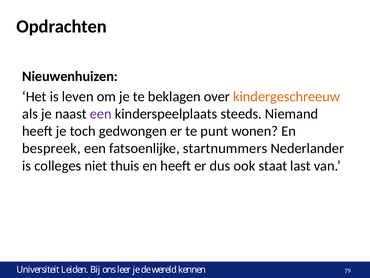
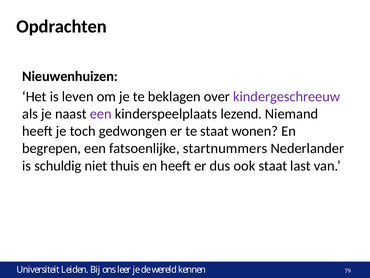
kindergeschreeuw colour: orange -> purple (287, 96)
steeds: steeds -> lezend (241, 114)
te punt: punt -> staat (214, 131)
bespreek: bespreek -> begrepen (52, 148)
colleges: colleges -> schuldig (58, 165)
